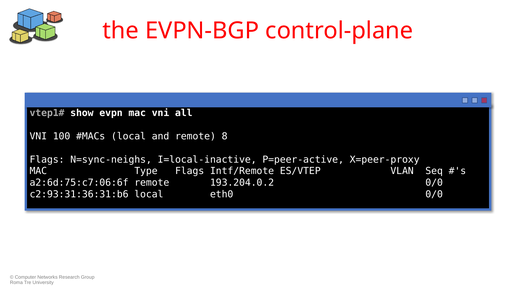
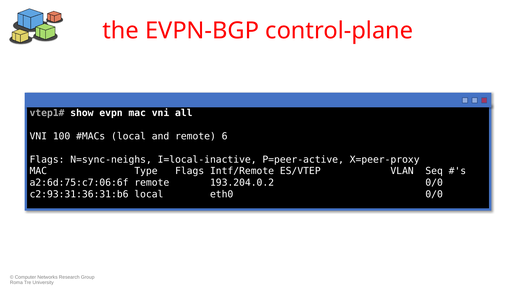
8: 8 -> 6 (225, 136)
